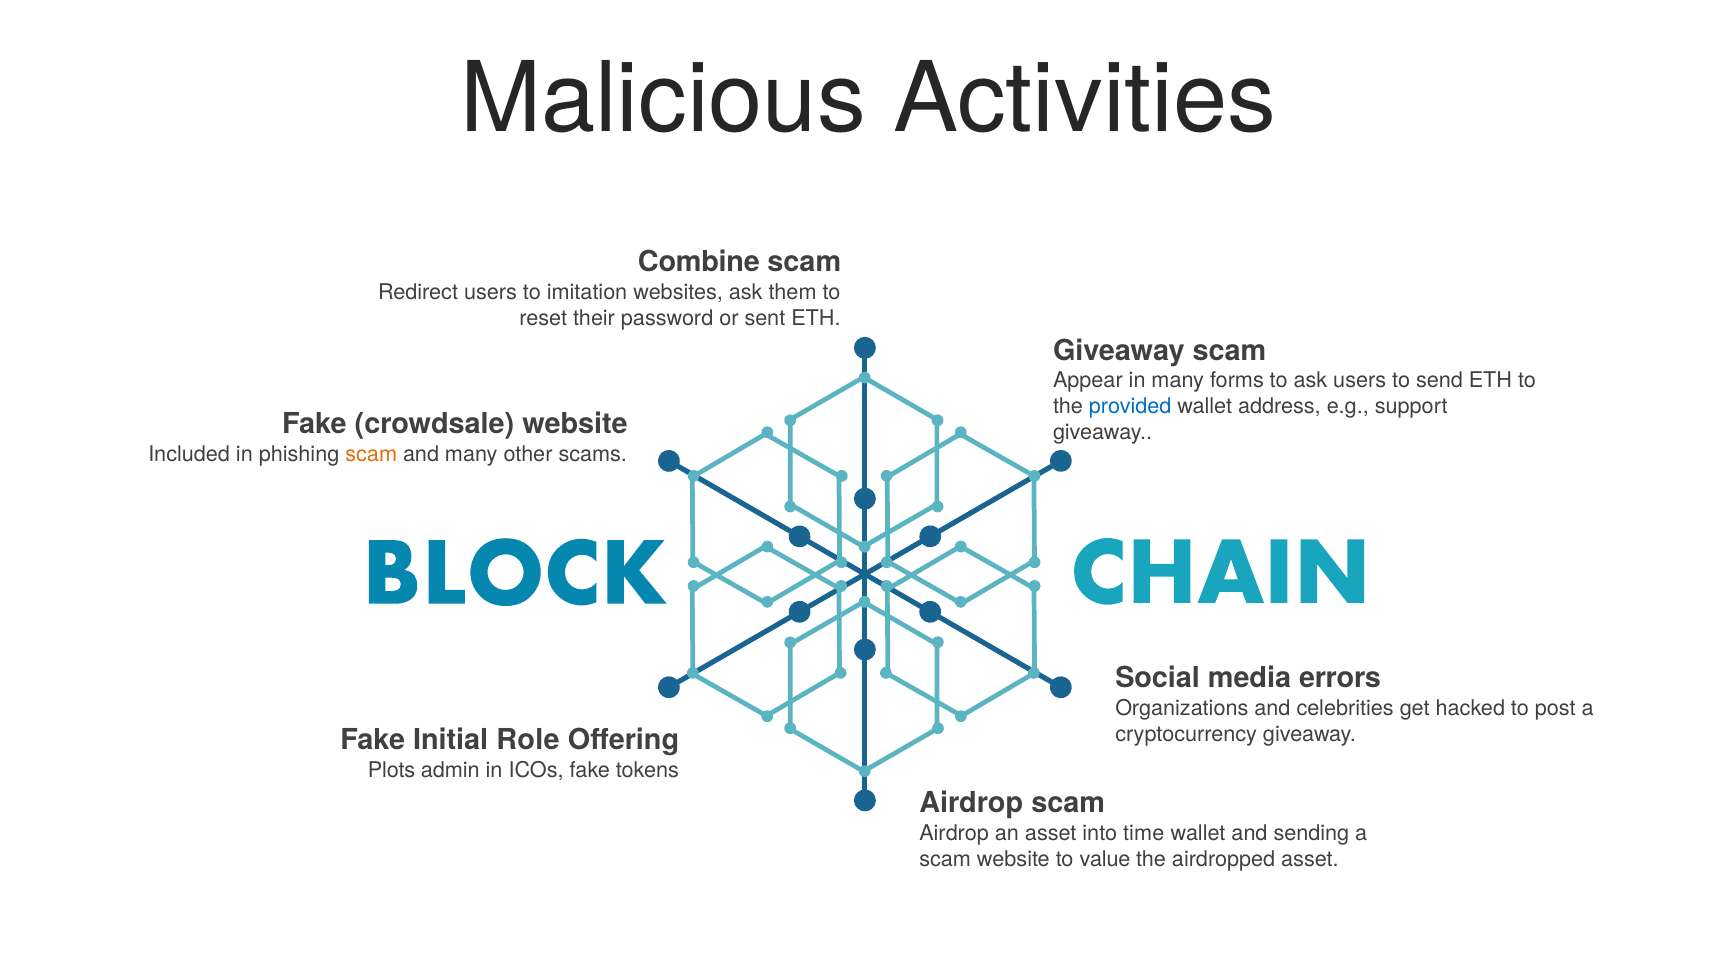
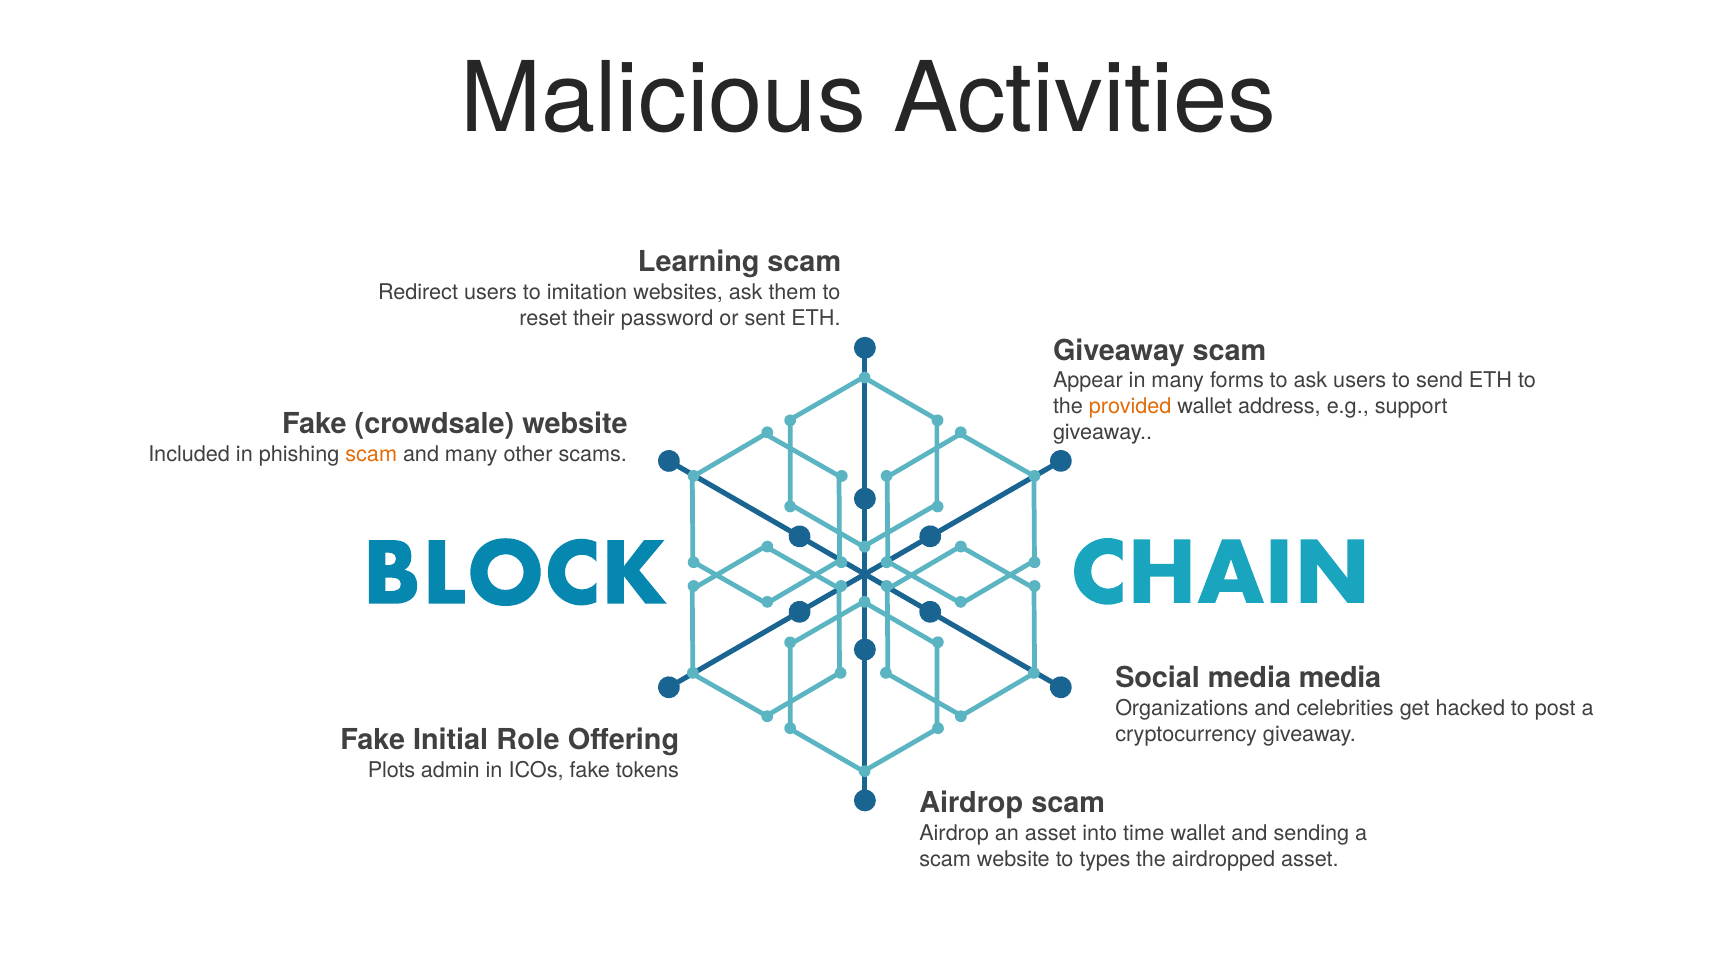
Combine: Combine -> Learning (699, 261)
provided colour: blue -> orange (1130, 407)
media errors: errors -> media (1340, 677)
value: value -> types (1105, 859)
